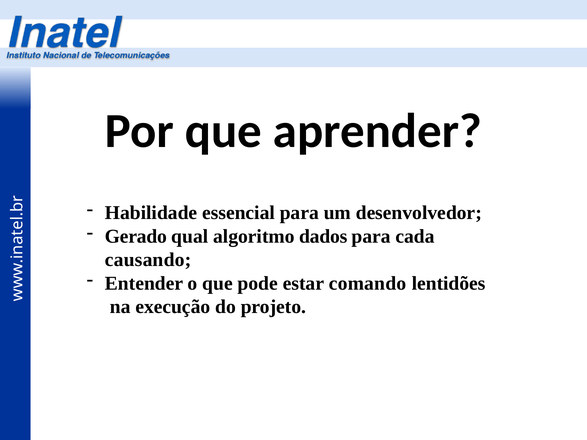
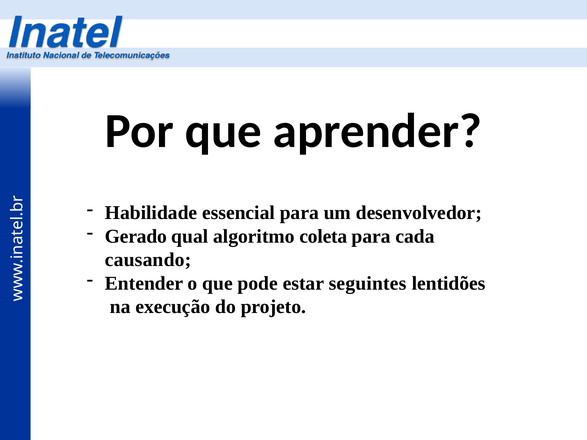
dados: dados -> coleta (323, 236)
comando: comando -> seguintes (368, 283)
